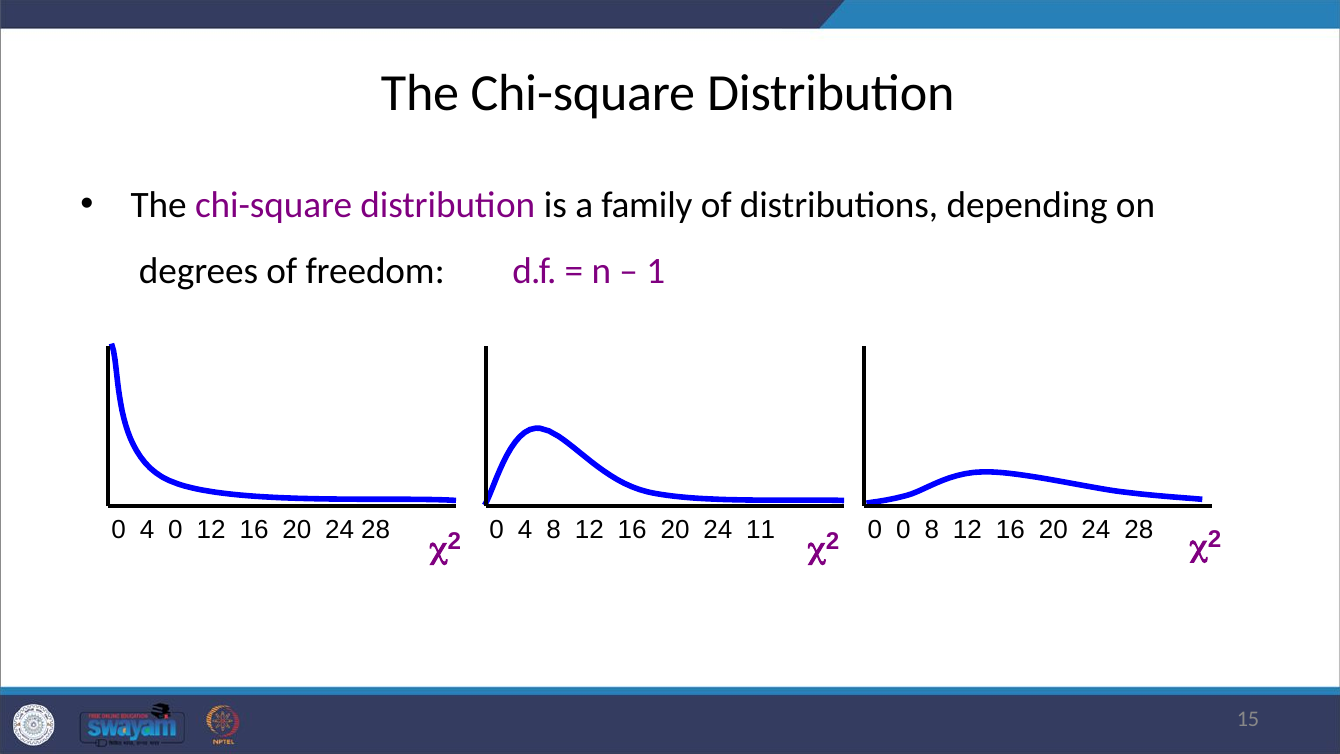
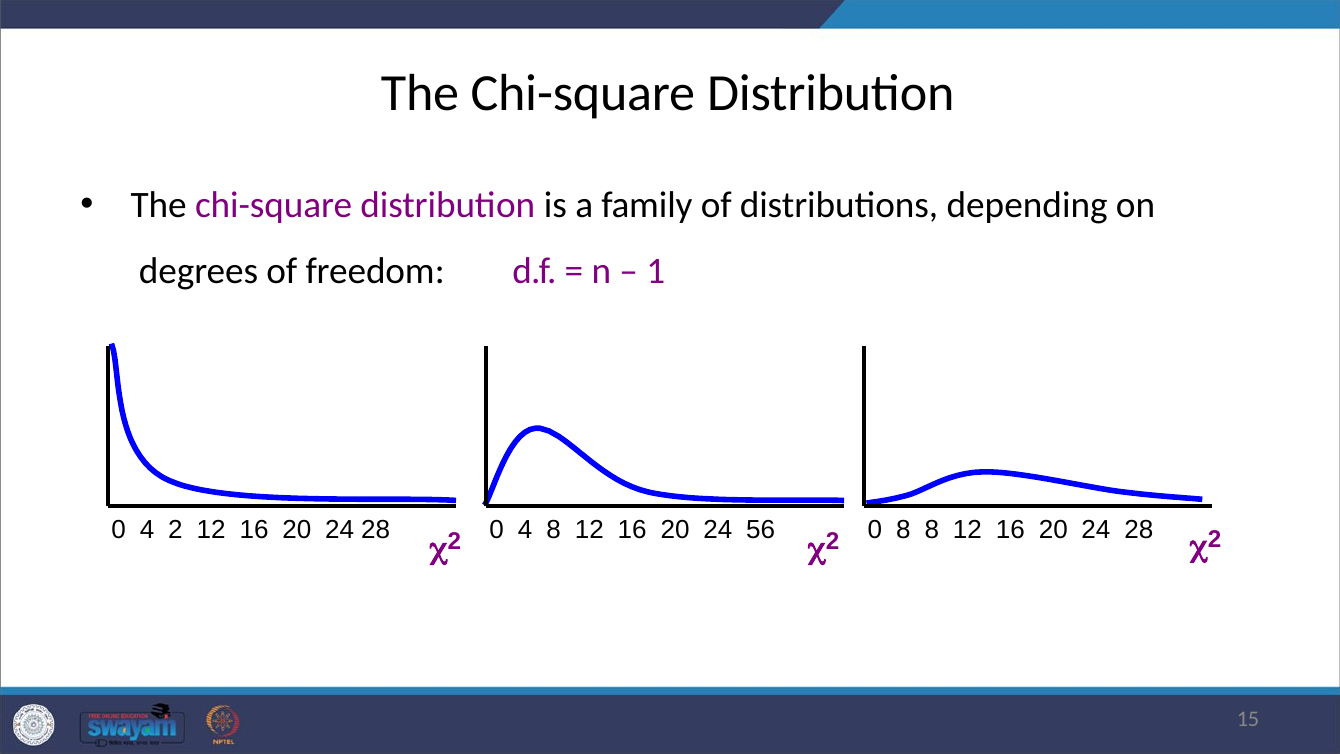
4 0: 0 -> 2 (175, 529)
11: 11 -> 56 (761, 529)
0 0: 0 -> 8 (903, 529)
